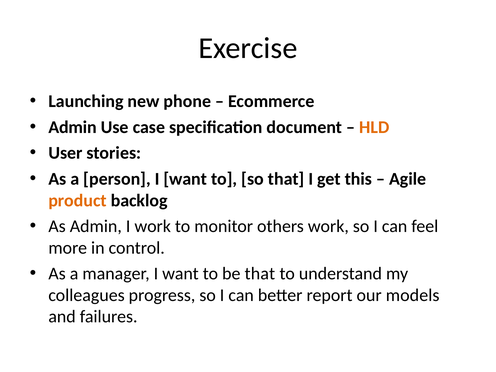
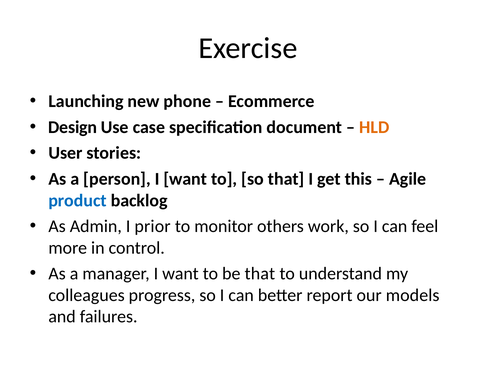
Admin: Admin -> Design (73, 127)
product colour: orange -> blue (78, 200)
I work: work -> prior (153, 226)
